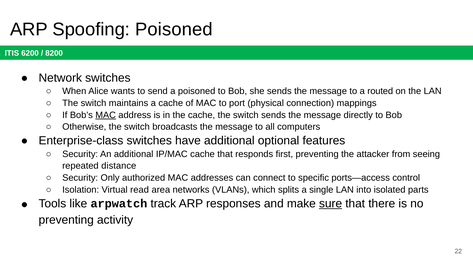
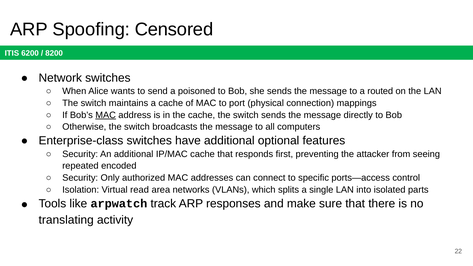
Spoofing Poisoned: Poisoned -> Censored (174, 29)
distance: distance -> encoded (119, 166)
sure underline: present -> none (331, 204)
preventing: preventing -> translating (66, 220)
